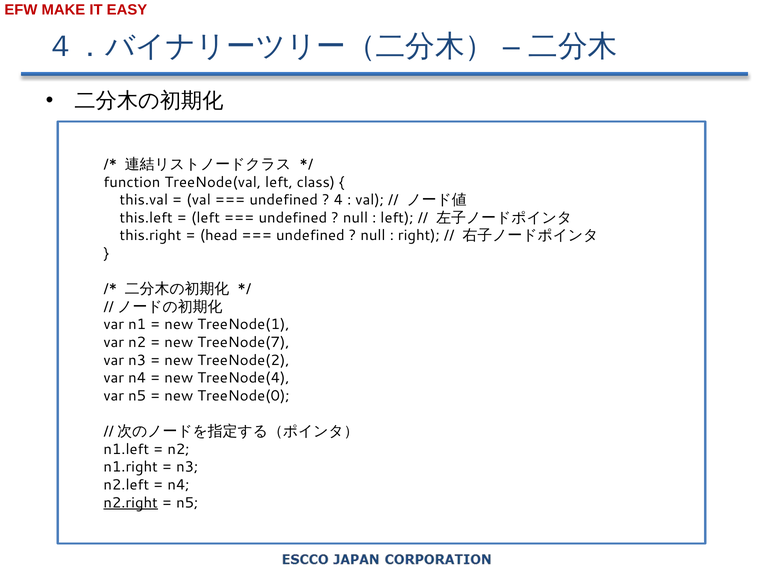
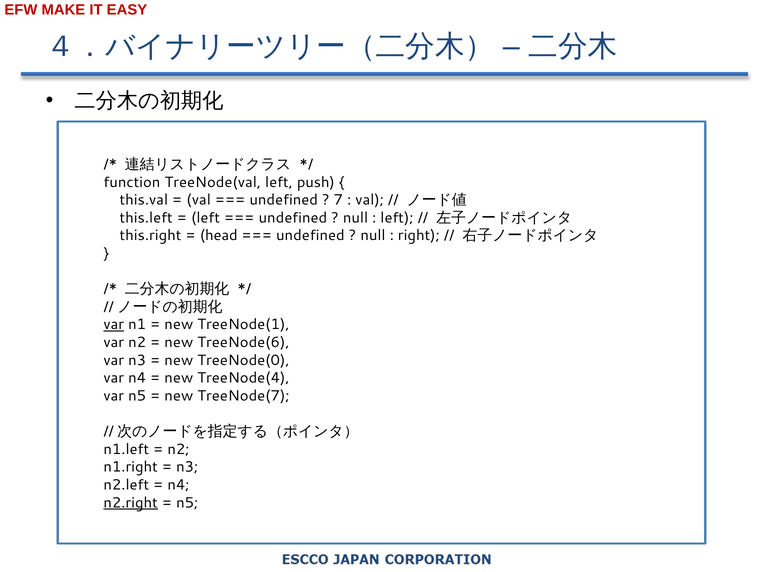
class: class -> push (316, 182)
4: 4 -> 7 (338, 200)
var underline: none -> present (114, 325)
TreeNode(7: TreeNode(7 -> TreeNode(6 (243, 343)
TreeNode(2: TreeNode(2 -> TreeNode(0 (243, 360)
TreeNode(0: TreeNode(0 -> TreeNode(7 (243, 396)
